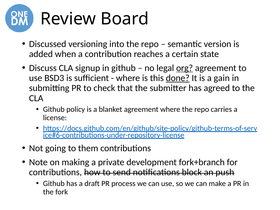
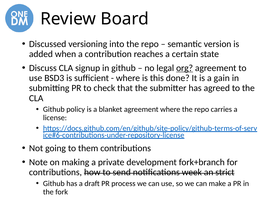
done underline: present -> none (178, 78)
block: block -> week (192, 172)
push: push -> strict (225, 172)
